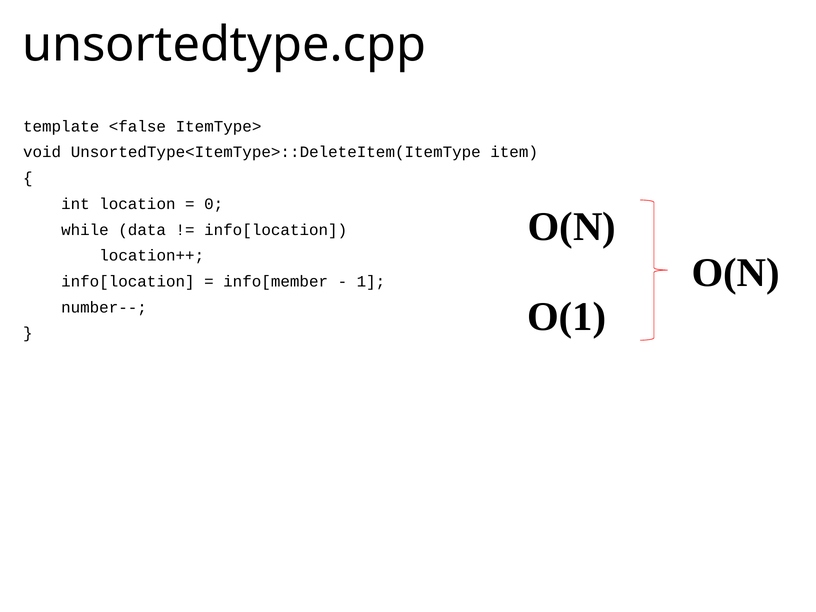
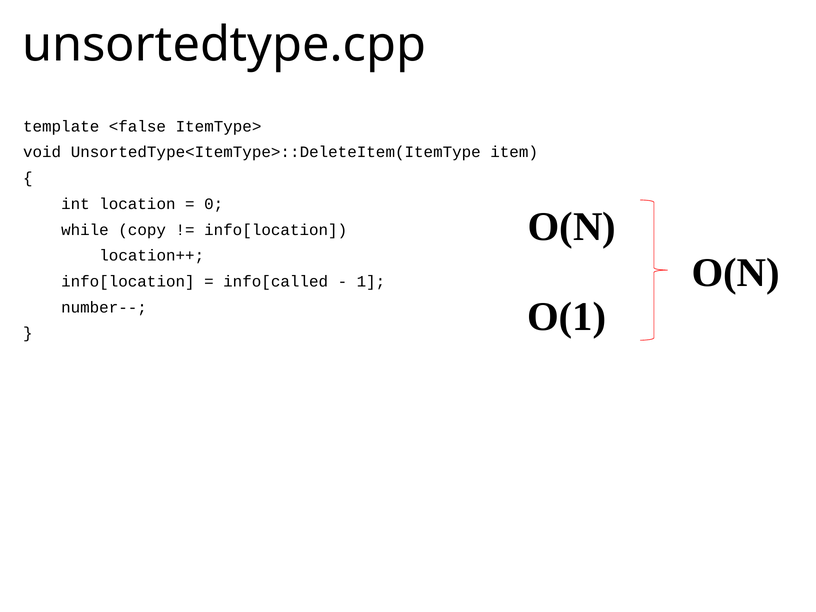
data: data -> copy (142, 230)
info[member: info[member -> info[called (276, 281)
